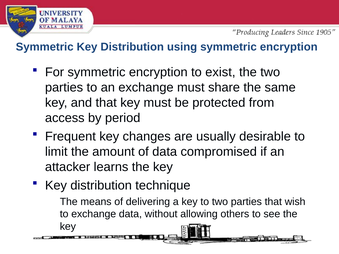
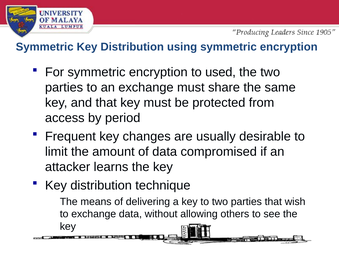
exist: exist -> used (221, 72)
